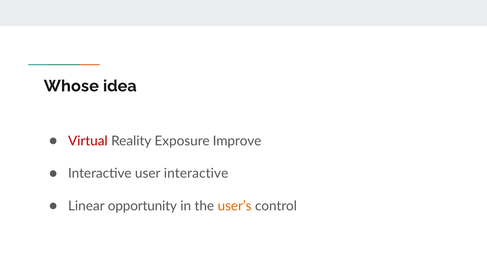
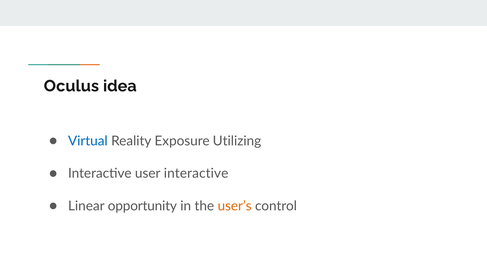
Whose: Whose -> Oculus (71, 86)
Virtual colour: red -> blue (88, 141)
Improve: Improve -> Utilizing (237, 141)
